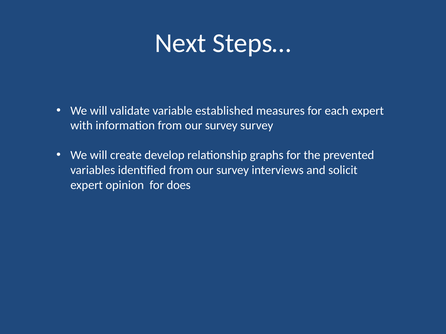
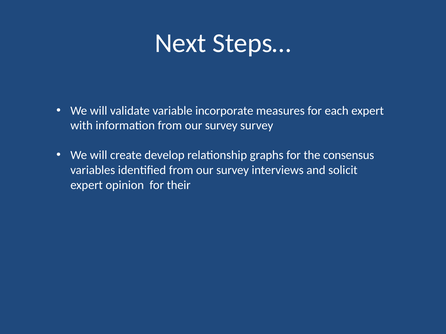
established: established -> incorporate (224, 111)
prevented: prevented -> consensus (349, 155)
does: does -> their (179, 185)
